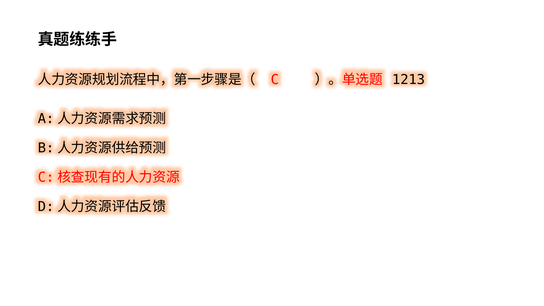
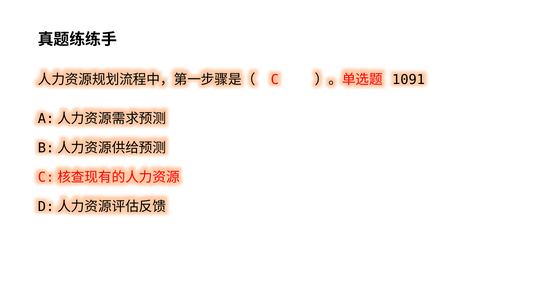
1213: 1213 -> 1091 (409, 80)
